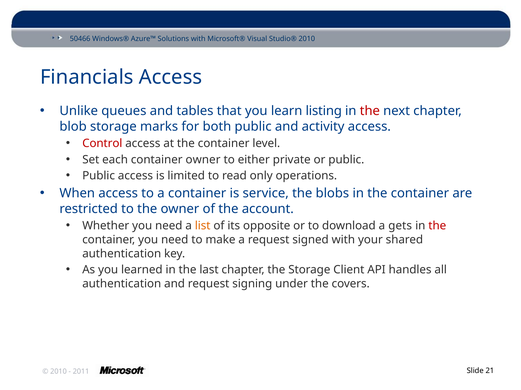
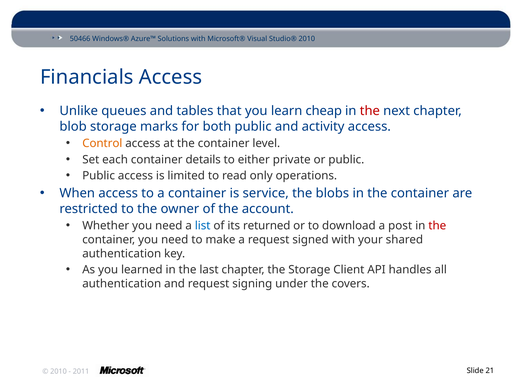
listing: listing -> cheap (324, 111)
Control colour: red -> orange (102, 144)
container owner: owner -> details (203, 160)
list colour: orange -> blue (203, 226)
opposite: opposite -> returned (267, 226)
gets: gets -> post (400, 226)
